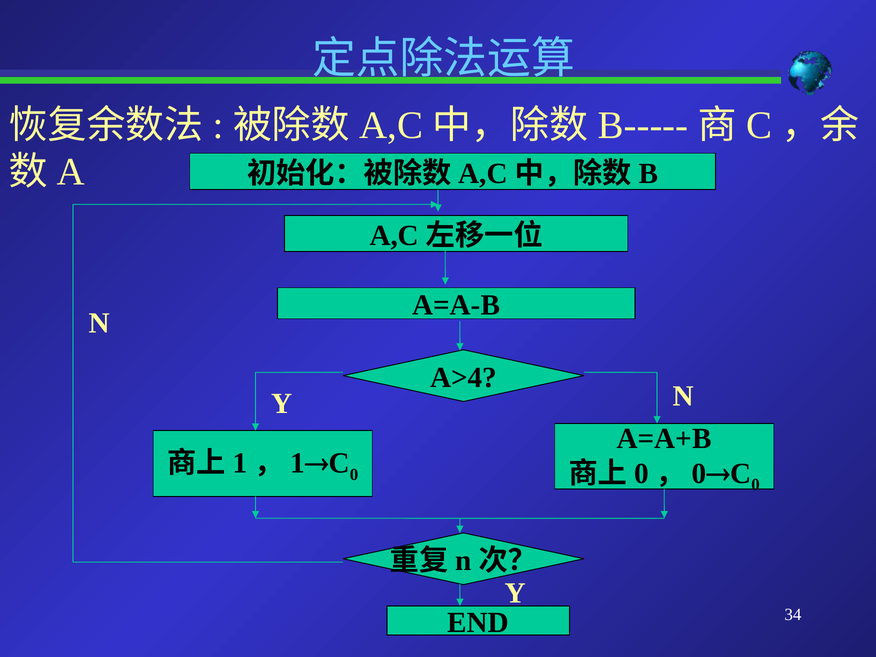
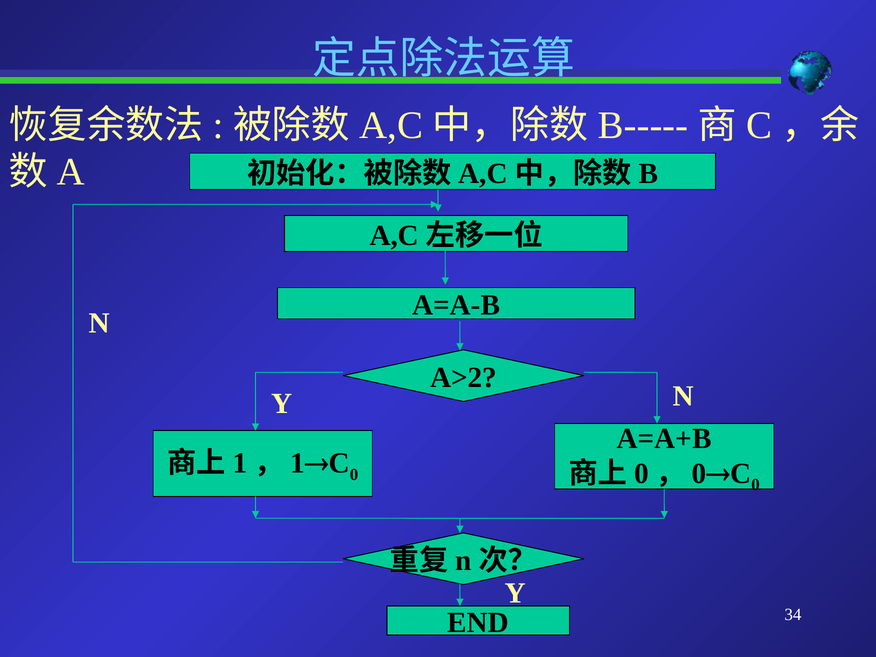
A>4: A>4 -> A>2 (464, 378)
